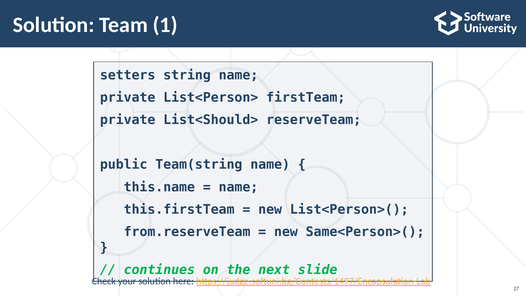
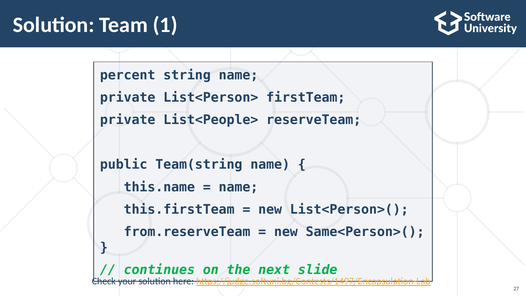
setters: setters -> percent (128, 75)
List<Should>: List<Should> -> List<People> (211, 120)
